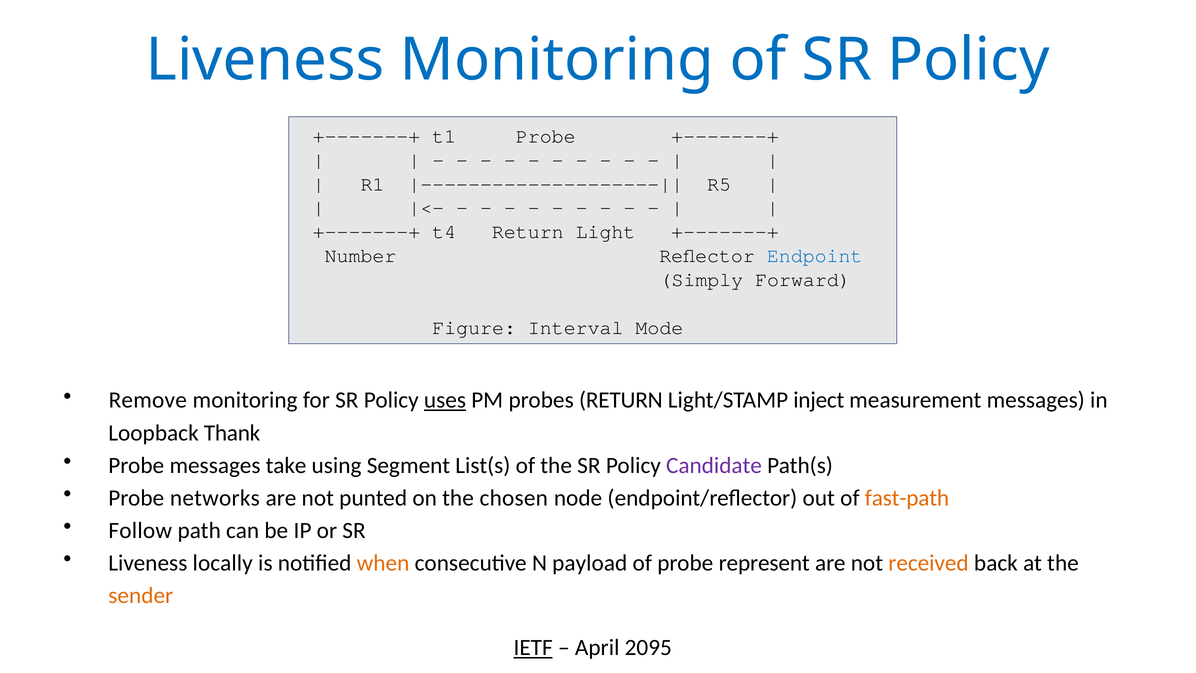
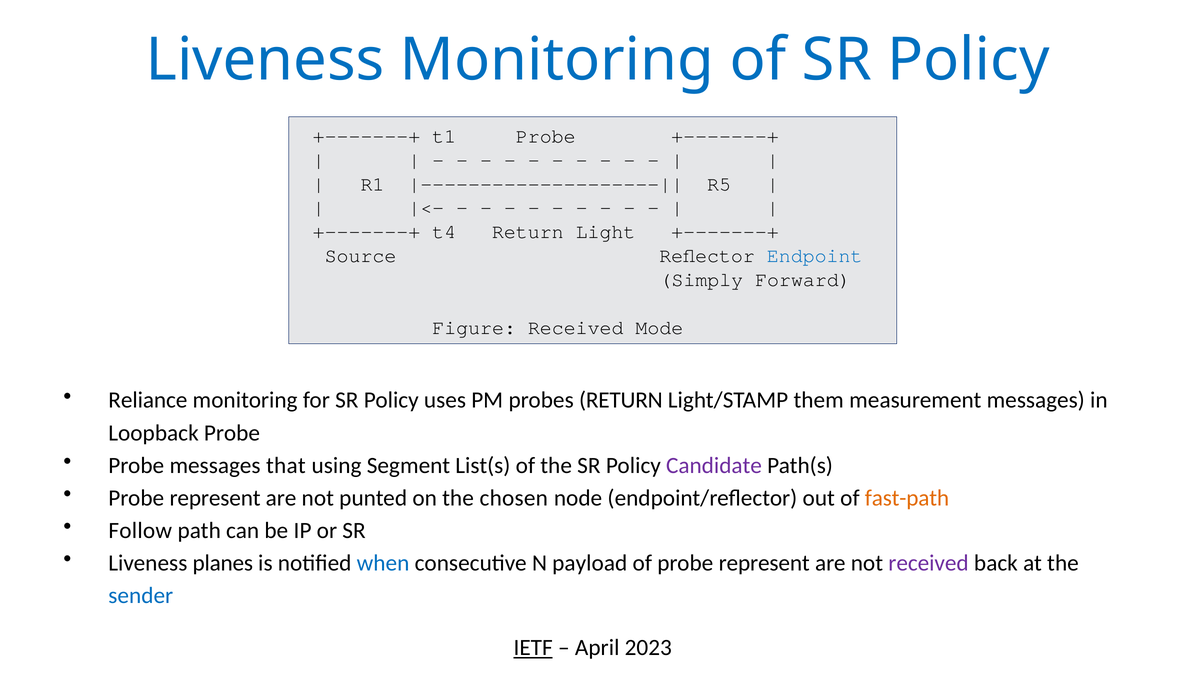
Number: Number -> Source (361, 256)
Figure Interval: Interval -> Received (576, 327)
Remove: Remove -> Reliance (148, 400)
uses underline: present -> none (445, 400)
inject: inject -> them (819, 400)
Loopback Thank: Thank -> Probe (232, 433)
take: take -> that (286, 465)
networks: networks -> represent (215, 498)
locally: locally -> planes (223, 563)
when colour: orange -> blue (383, 563)
received colour: orange -> purple (928, 563)
sender colour: orange -> blue (141, 595)
2095: 2095 -> 2023 (648, 648)
